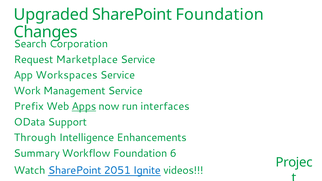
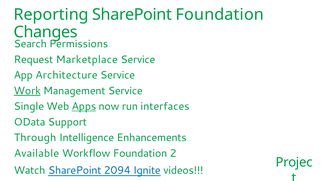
Upgraded: Upgraded -> Reporting (51, 15)
Corporation: Corporation -> Permissions (79, 44)
Workspaces: Workspaces -> Architecture (66, 75)
Work underline: none -> present (27, 91)
Prefix: Prefix -> Single (29, 107)
Summary: Summary -> Available (37, 154)
6: 6 -> 2 (173, 154)
2051: 2051 -> 2094 (117, 171)
